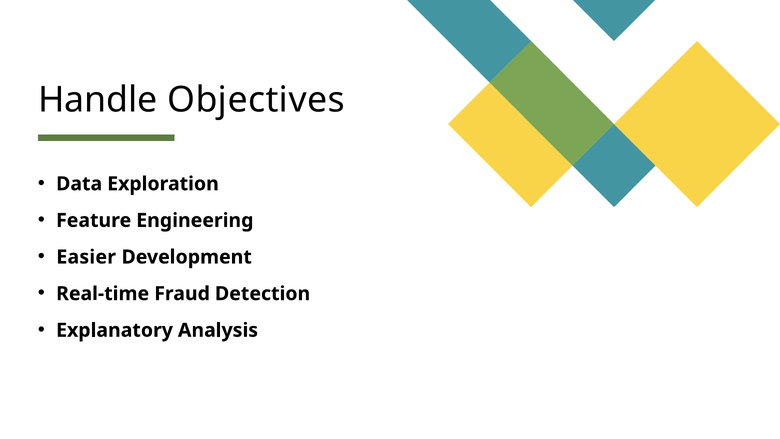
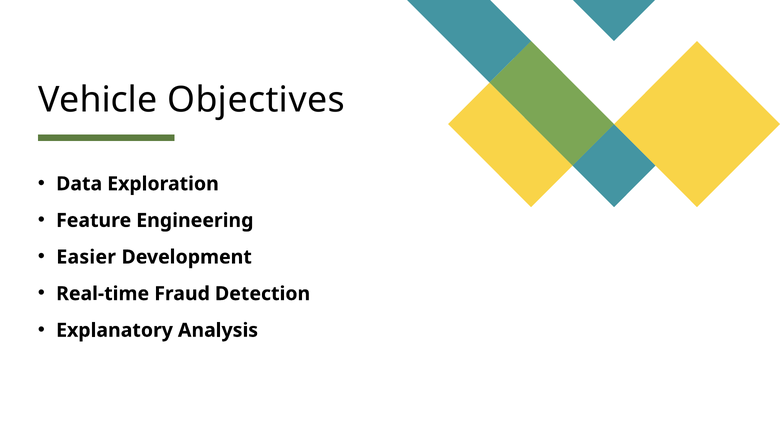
Handle: Handle -> Vehicle (98, 100)
